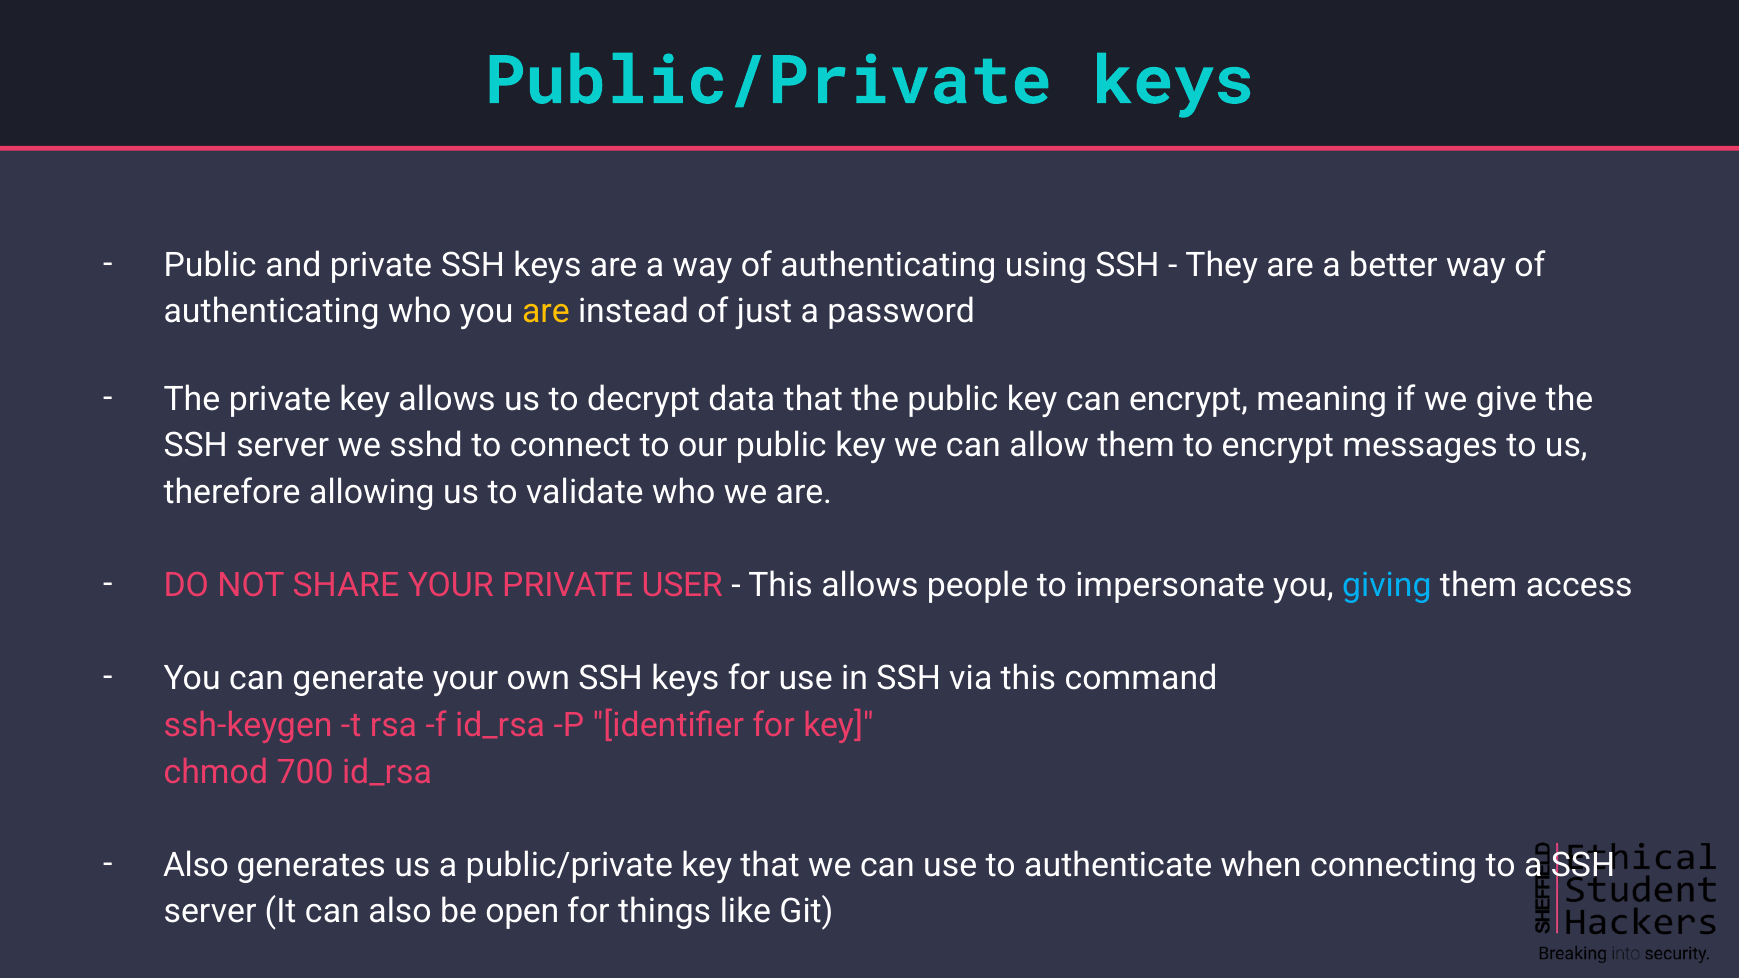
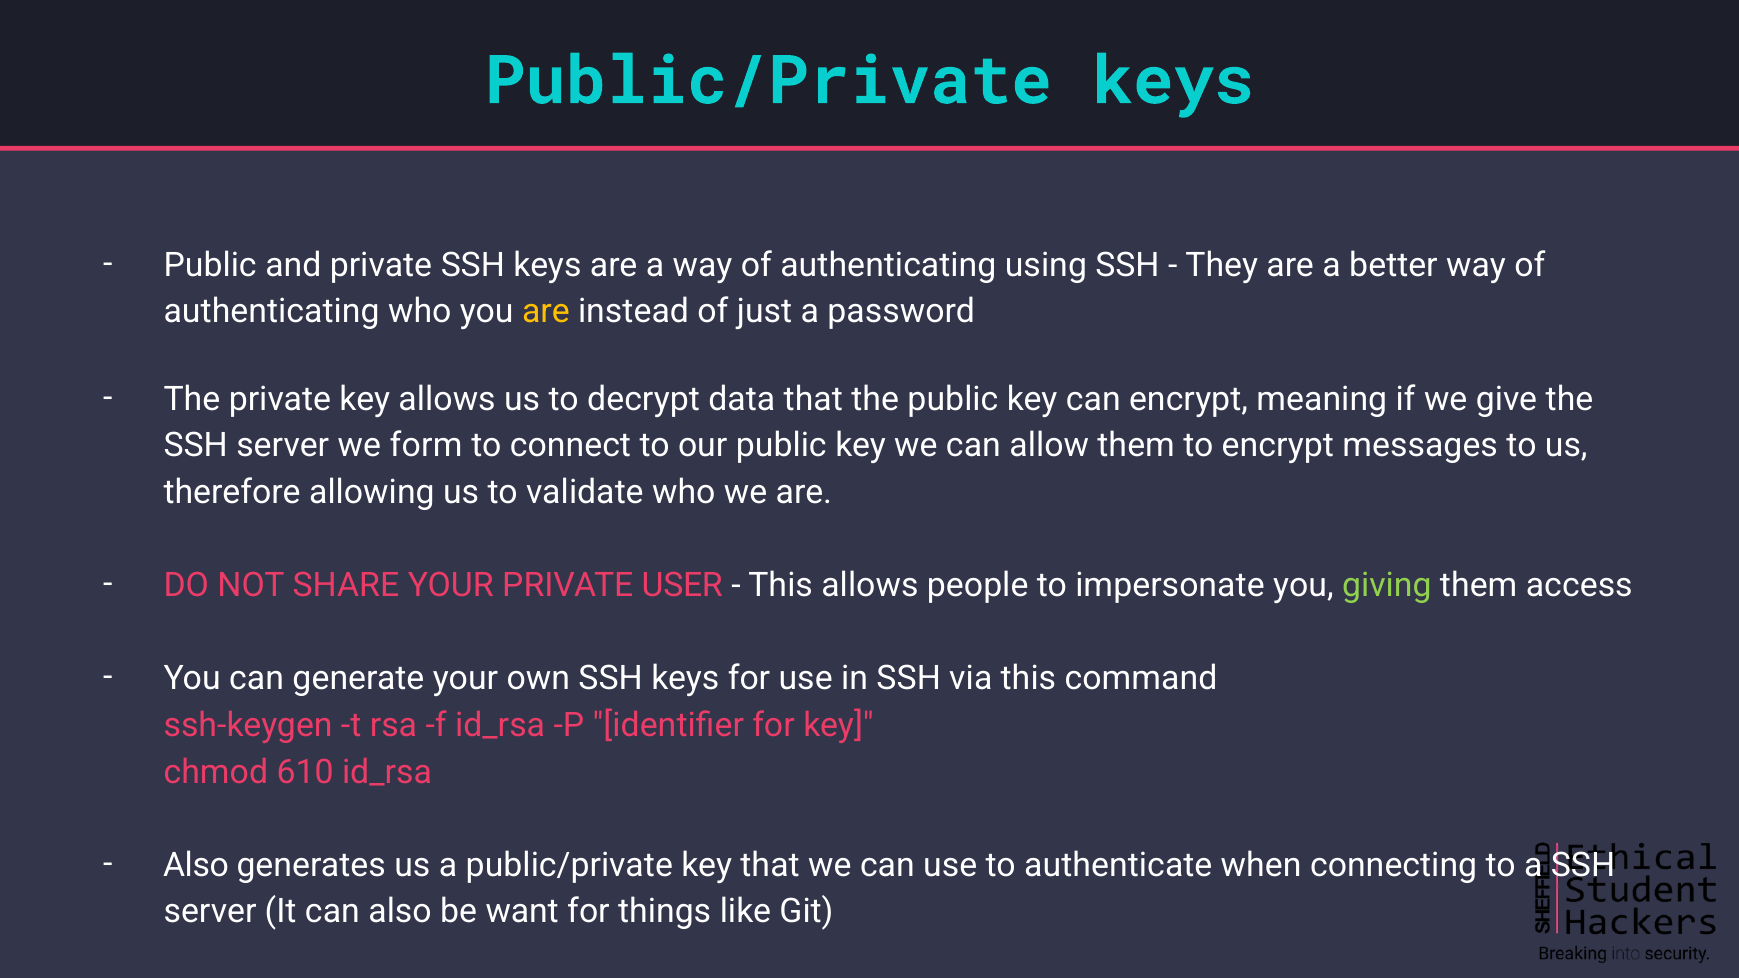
sshd: sshd -> form (426, 446)
giving colour: light blue -> light green (1387, 586)
700: 700 -> 610 (305, 772)
open: open -> want (522, 912)
